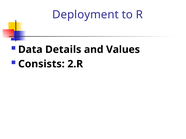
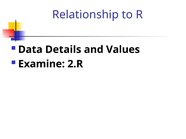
Deployment: Deployment -> Relationship (86, 15)
Consists: Consists -> Examine (41, 64)
